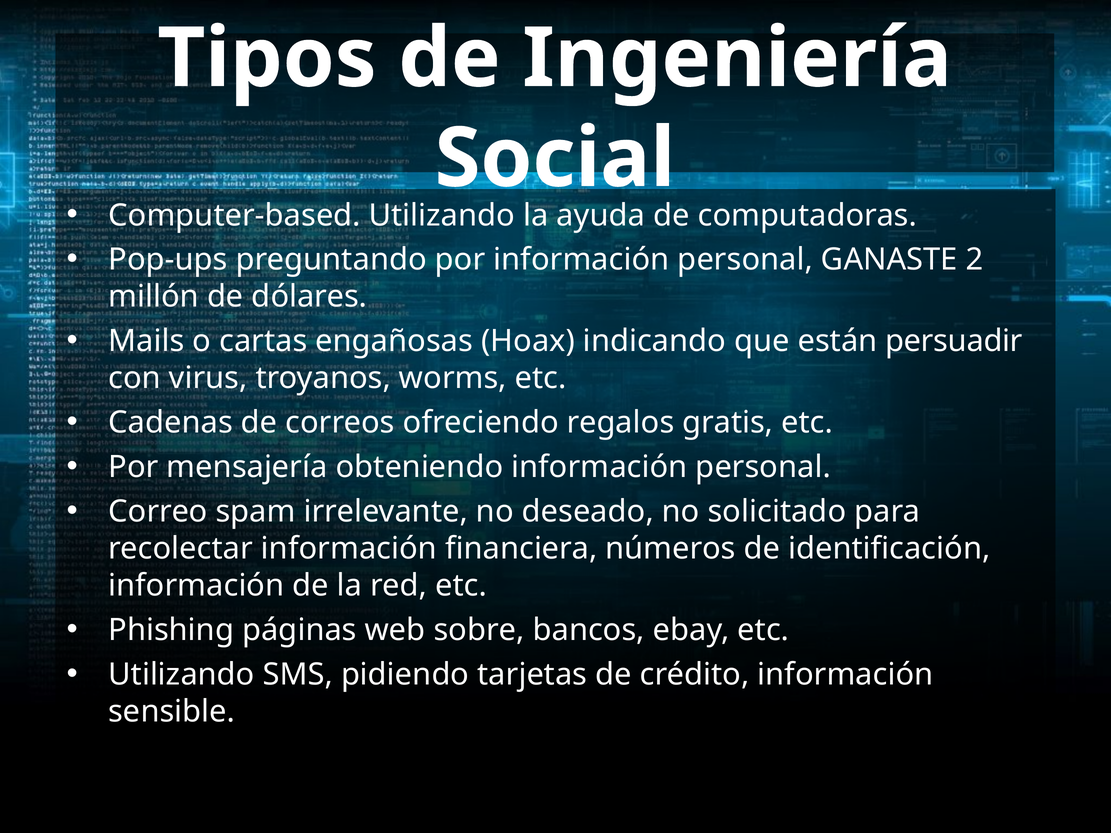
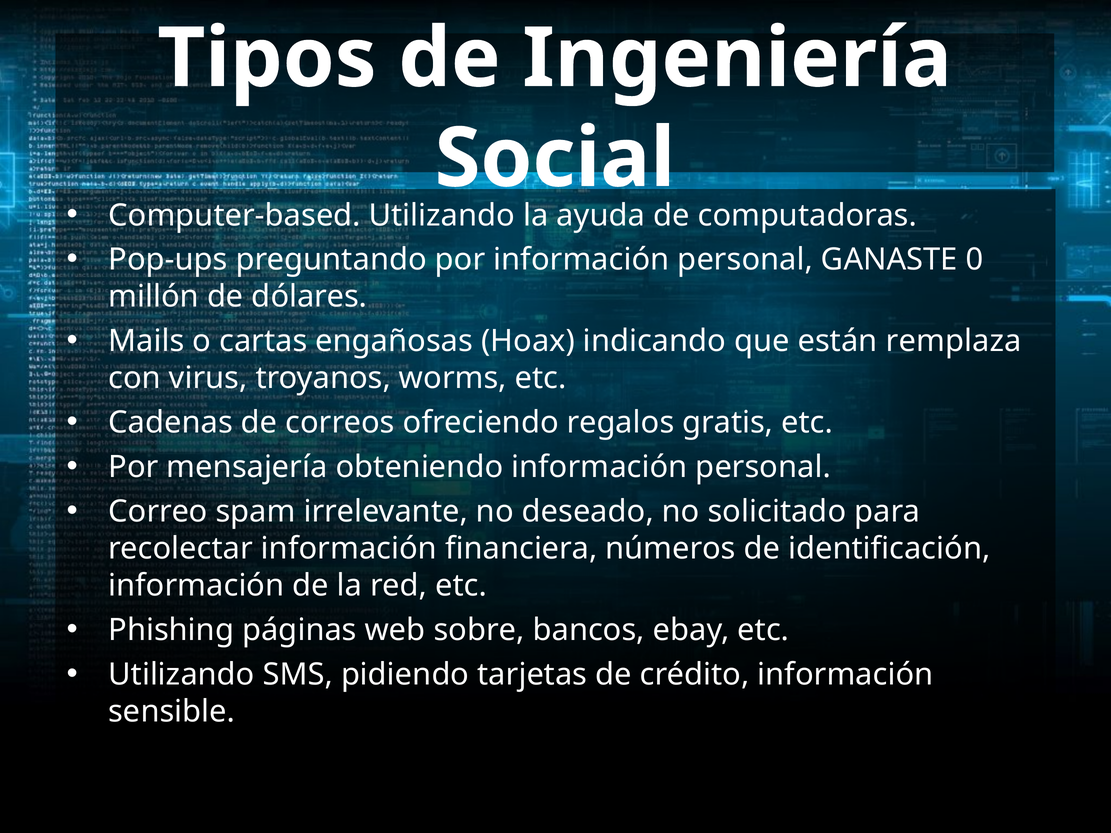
2: 2 -> 0 (975, 260)
persuadir: persuadir -> remplaza (954, 341)
